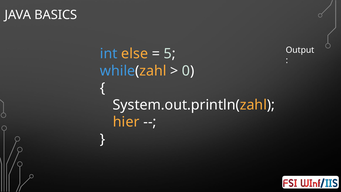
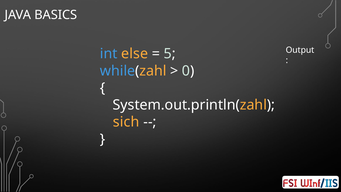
hier: hier -> sich (126, 122)
